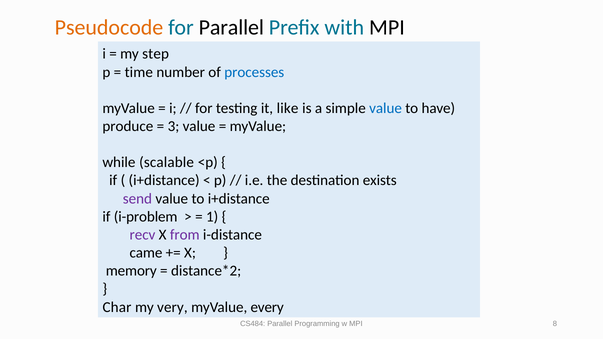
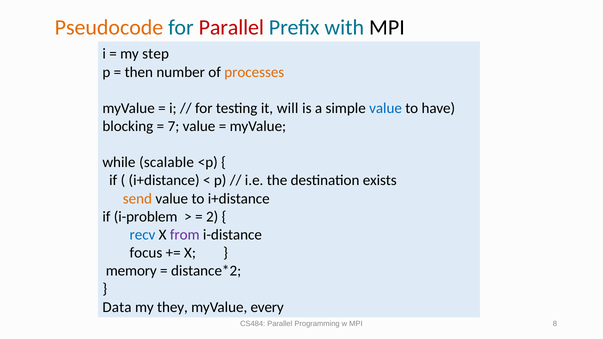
Parallel colour: black -> red (231, 28)
time: time -> then (139, 72)
processes colour: blue -> orange (254, 72)
like: like -> will (288, 108)
produce: produce -> blocking (128, 126)
3: 3 -> 7 (173, 126)
send colour: purple -> orange (137, 199)
1: 1 -> 2 (212, 217)
recv colour: purple -> blue (143, 235)
came: came -> focus (146, 253)
Char: Char -> Data (117, 307)
very: very -> they (172, 307)
